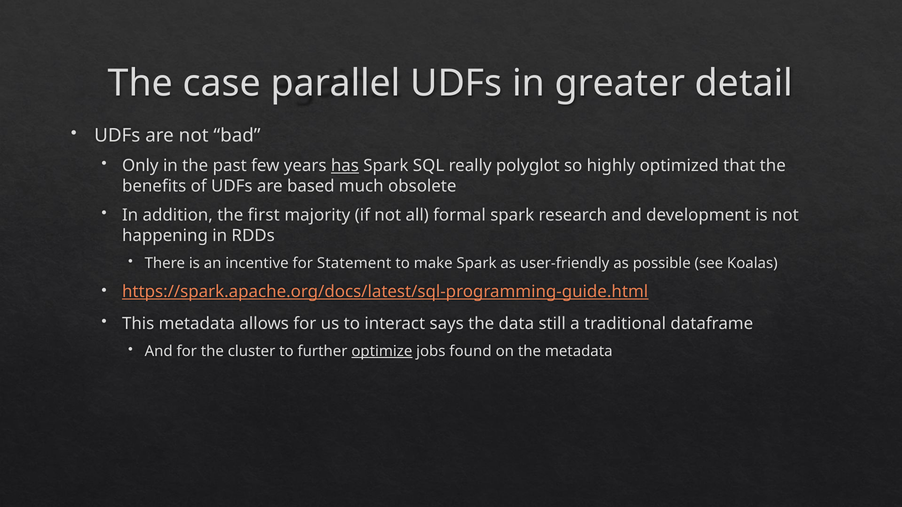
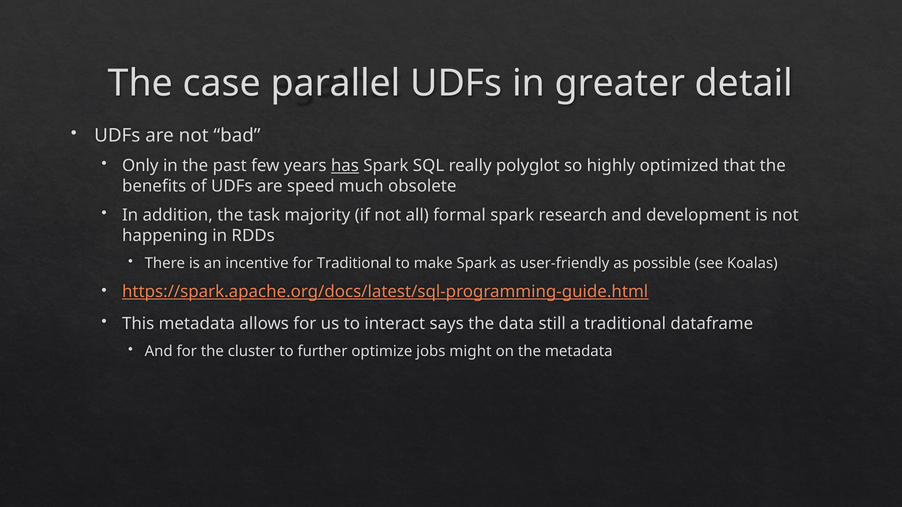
based: based -> speed (311, 186)
first: first -> task (264, 215)
for Statement: Statement -> Traditional (354, 263)
optimize underline: present -> none (382, 351)
found: found -> might (470, 351)
